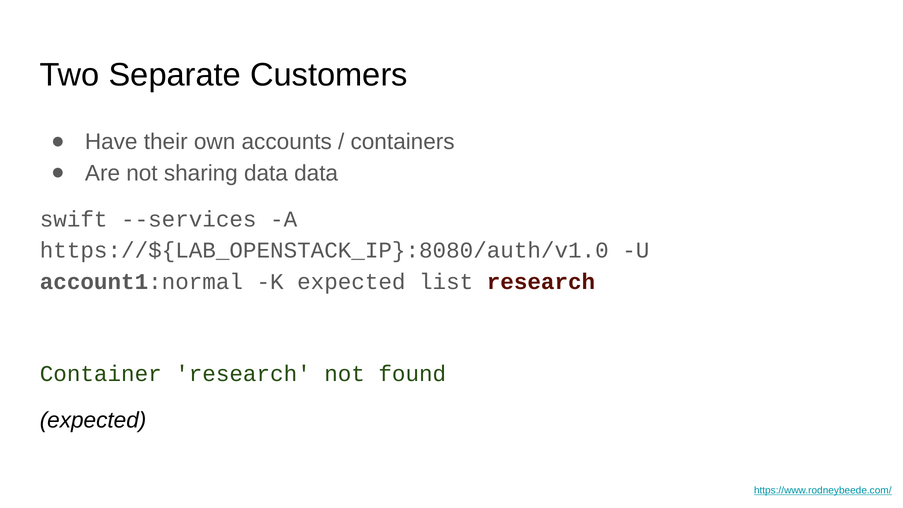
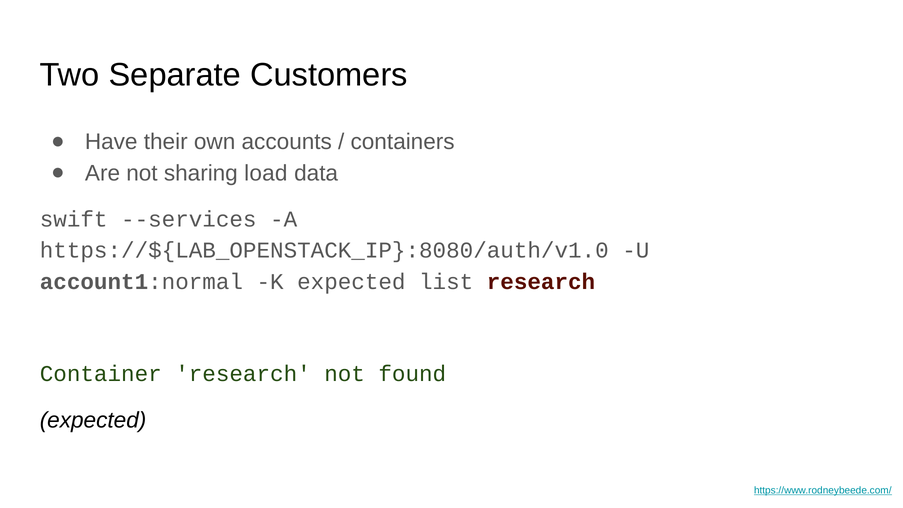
sharing data: data -> load (266, 173)
